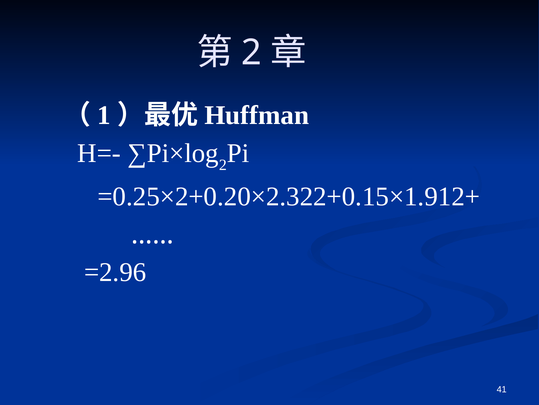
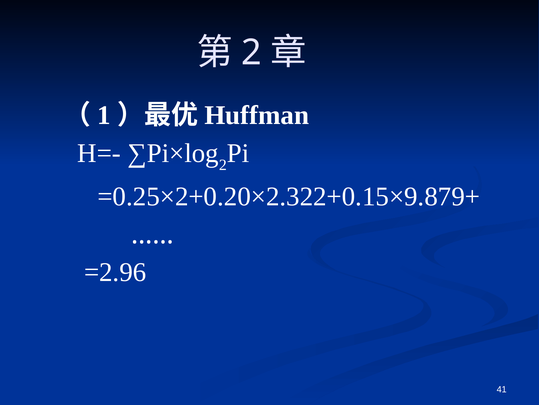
=0.25×2+0.20×2.322+0.15×1.912+: =0.25×2+0.20×2.322+0.15×1.912+ -> =0.25×2+0.20×2.322+0.15×9.879+ (289, 196)
